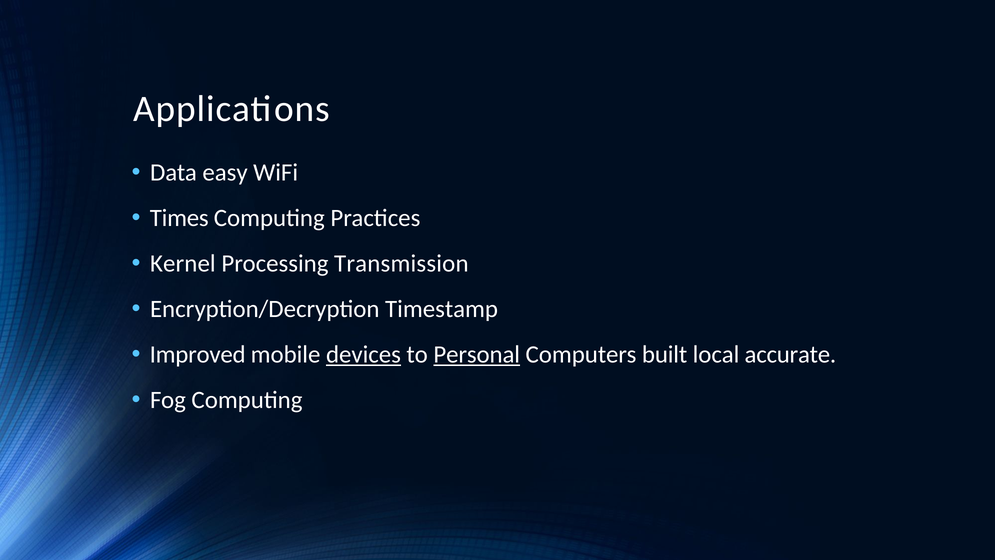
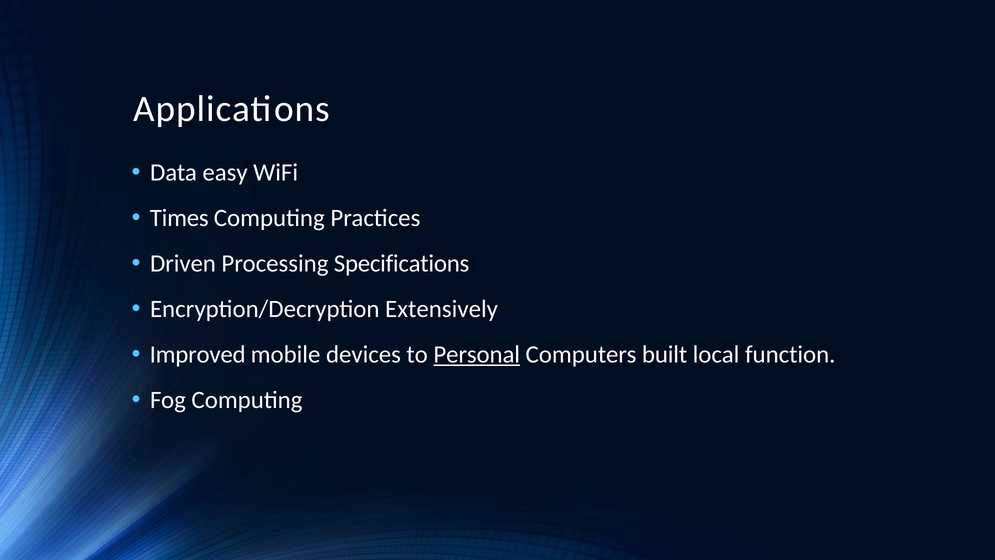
Kernel: Kernel -> Driven (183, 264)
Transmission: Transmission -> Specifications (402, 264)
Timestamp: Timestamp -> Extensively (442, 309)
devices underline: present -> none (364, 355)
accurate: accurate -> function (790, 355)
